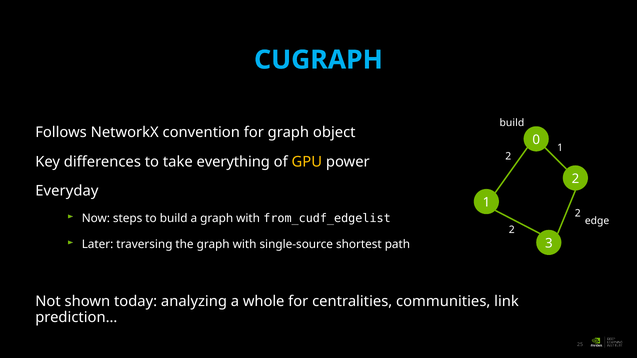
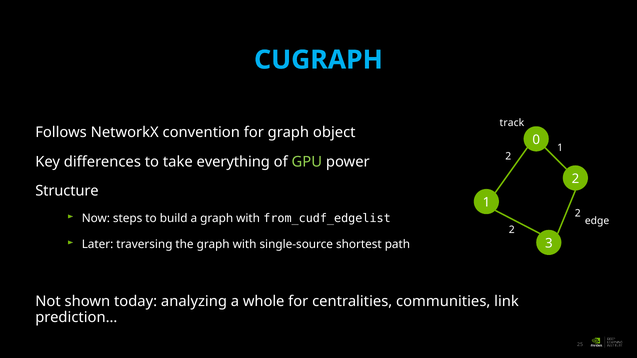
build: build -> track (512, 123)
GPU colour: yellow -> light green (307, 162)
Everyday: Everyday -> Structure (67, 191)
